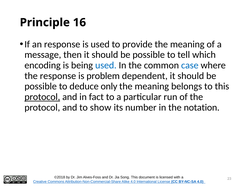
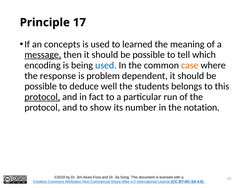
16: 16 -> 17 (79, 22)
an response: response -> concepts (62, 44)
provide: provide -> learned (137, 44)
message underline: none -> present (43, 55)
case colour: blue -> orange (190, 65)
only: only -> well (109, 86)
meaning: meaning -> students (152, 86)
